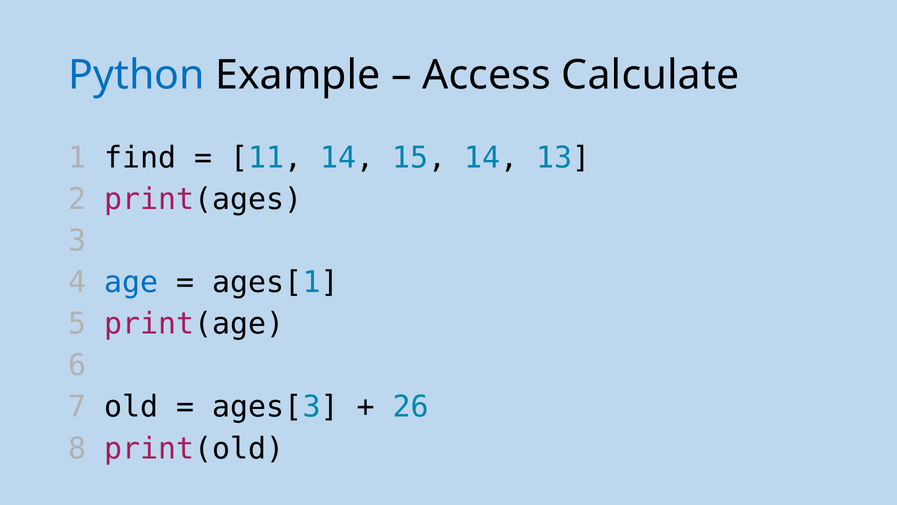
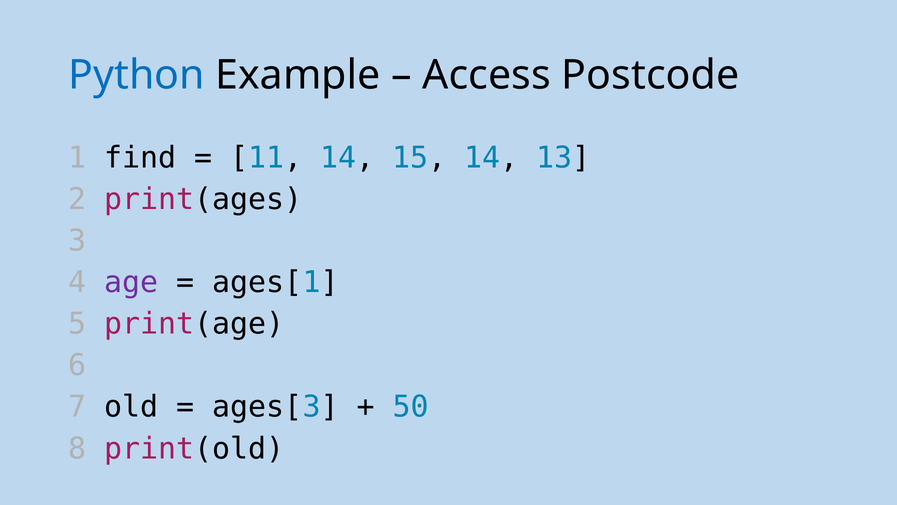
Calculate: Calculate -> Postcode (650, 75)
age colour: blue -> purple (131, 282)
26: 26 -> 50 (411, 407)
